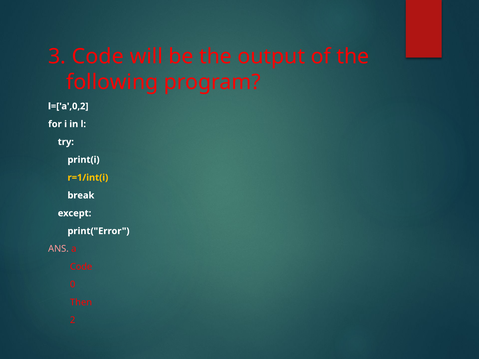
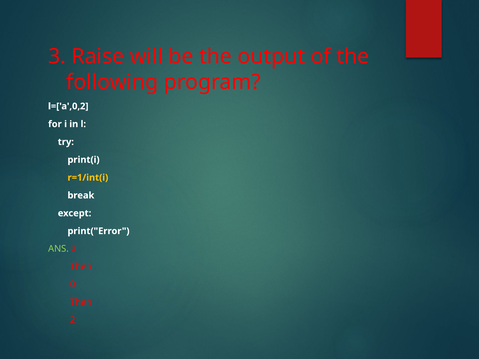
3 Code: Code -> Raise (98, 57)
ANS colour: pink -> light green (58, 249)
Code: Code -> Then (81, 267)
